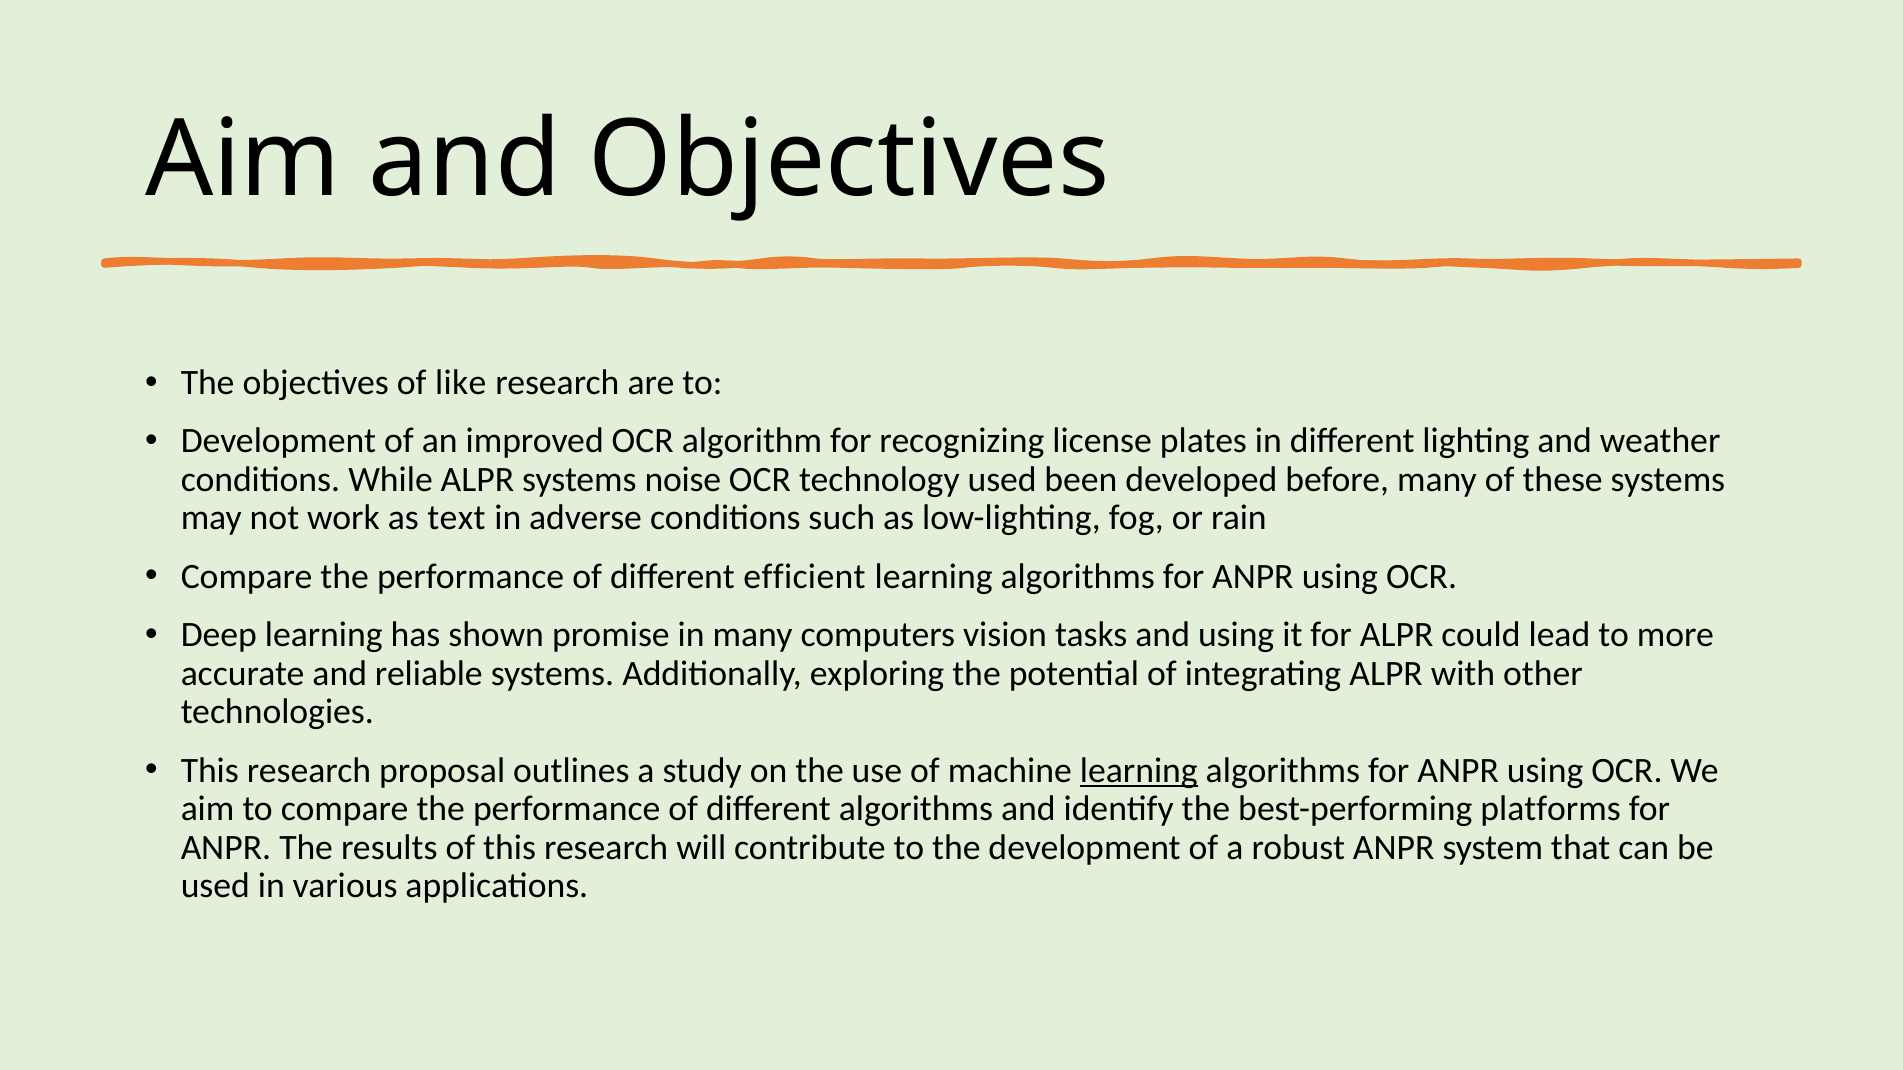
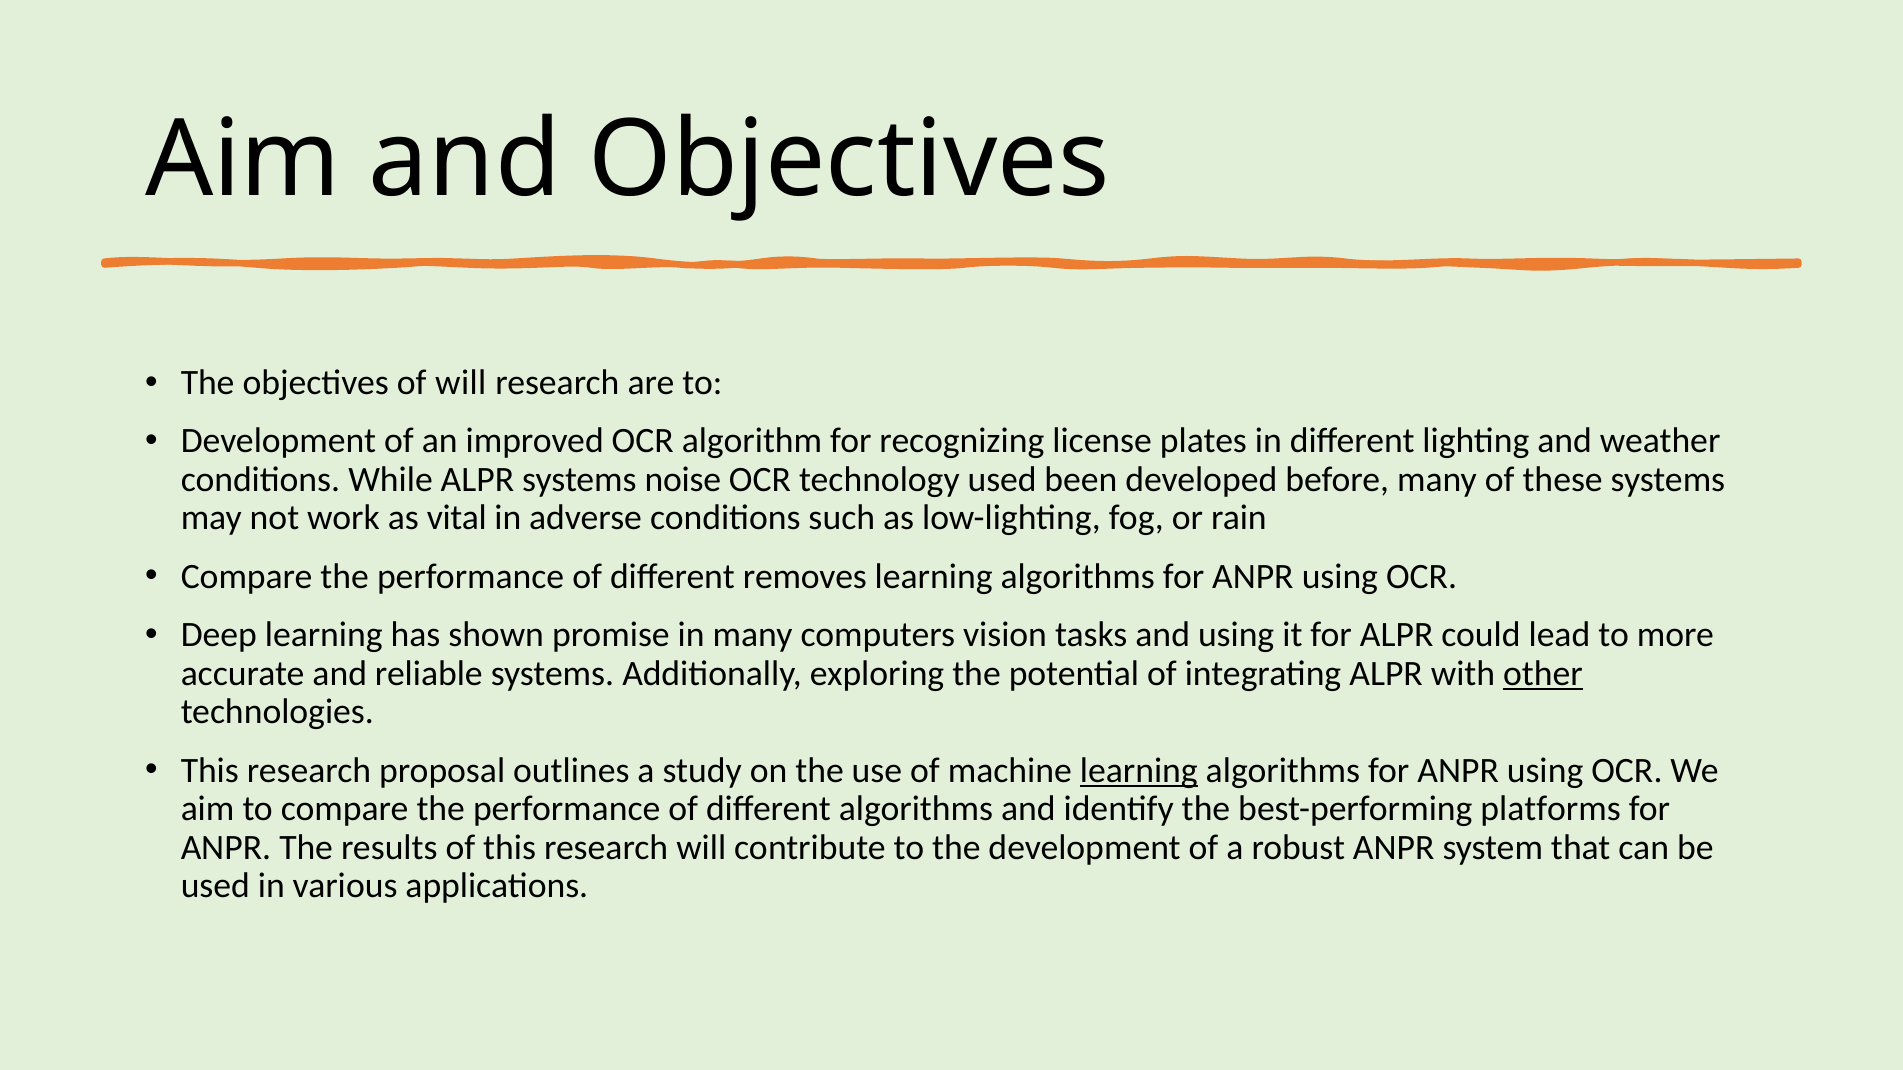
of like: like -> will (461, 383)
text: text -> vital (457, 518)
efficient: efficient -> removes (805, 577)
other underline: none -> present (1543, 674)
